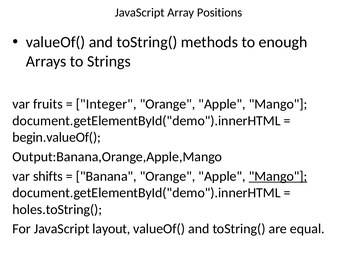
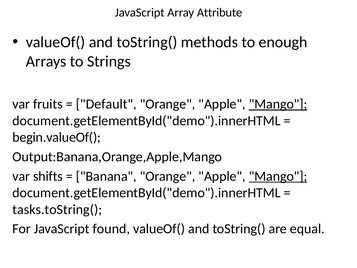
Positions: Positions -> Attribute (220, 13)
Integer: Integer -> Default (106, 104)
Mango underline: none -> present (278, 104)
holes.toString(: holes.toString( -> tasks.toString( (57, 209)
layout: layout -> found (111, 229)
